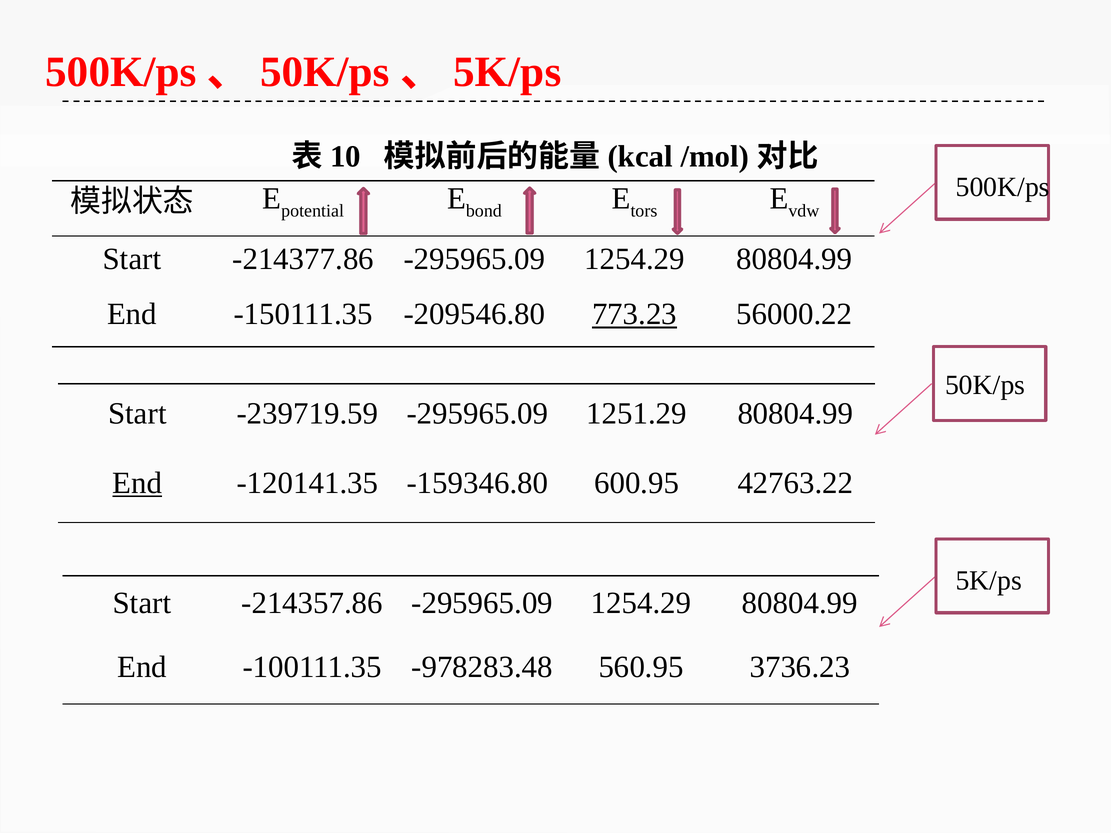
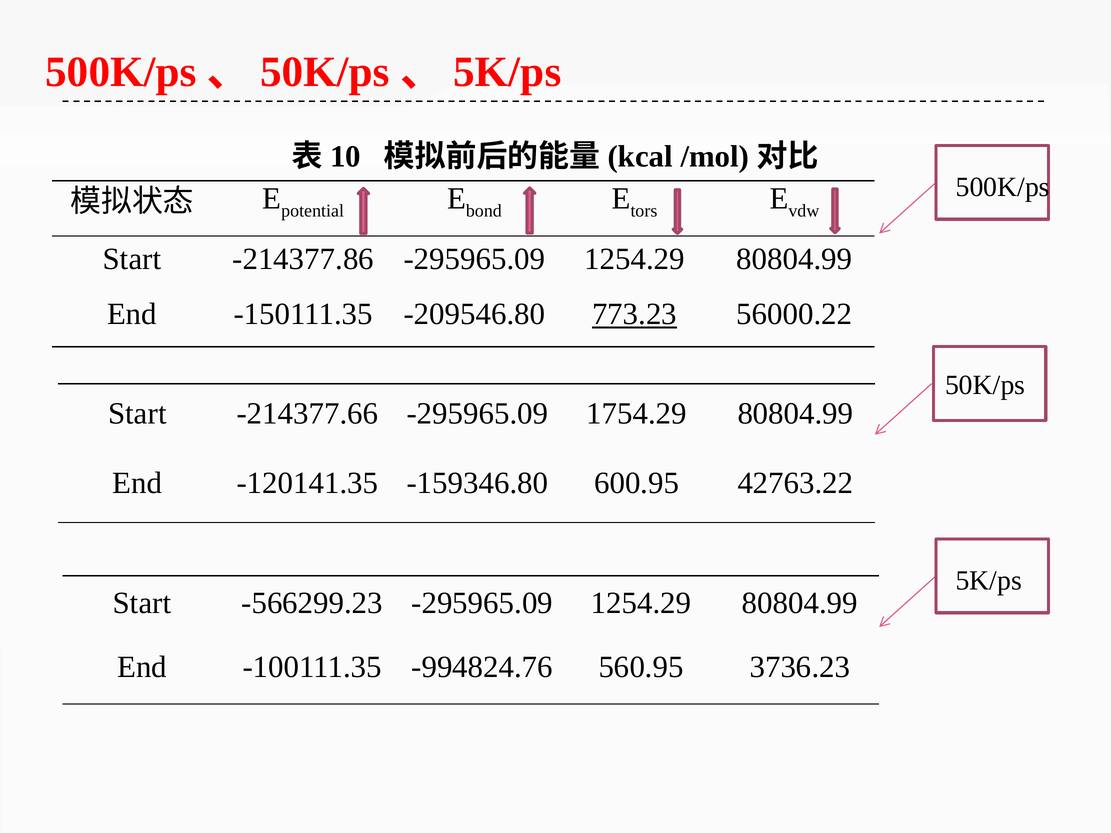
-239719.59: -239719.59 -> -214377.66 (307, 414)
1251.29: 1251.29 -> 1754.29 (637, 414)
End underline: present -> none (137, 483)
-214357.86: -214357.86 -> -566299.23 (312, 603)
-978283.48: -978283.48 -> -994824.76 (482, 667)
